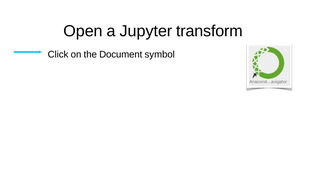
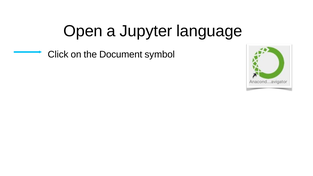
transform: transform -> language (209, 31)
